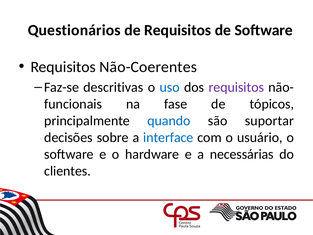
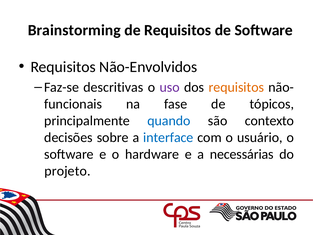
Questionários: Questionários -> Brainstorming (74, 30)
Não-Coerentes: Não-Coerentes -> Não-Envolvidos (148, 67)
uso colour: blue -> purple (170, 87)
requisitos colour: purple -> orange (236, 87)
suportar: suportar -> contexto (269, 121)
clientes: clientes -> projeto (67, 171)
